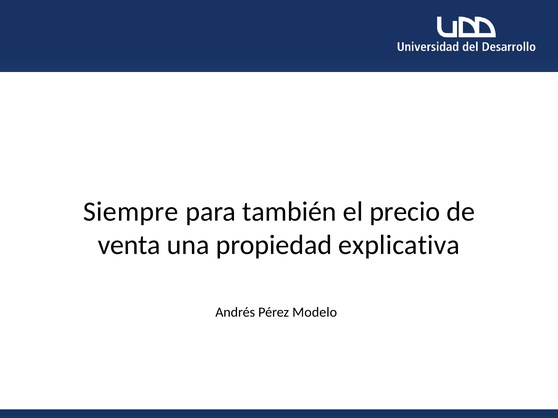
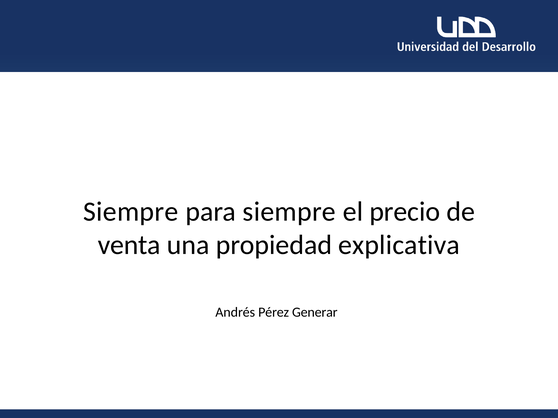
para también: también -> siempre (289, 212)
Modelo: Modelo -> Generar (315, 313)
